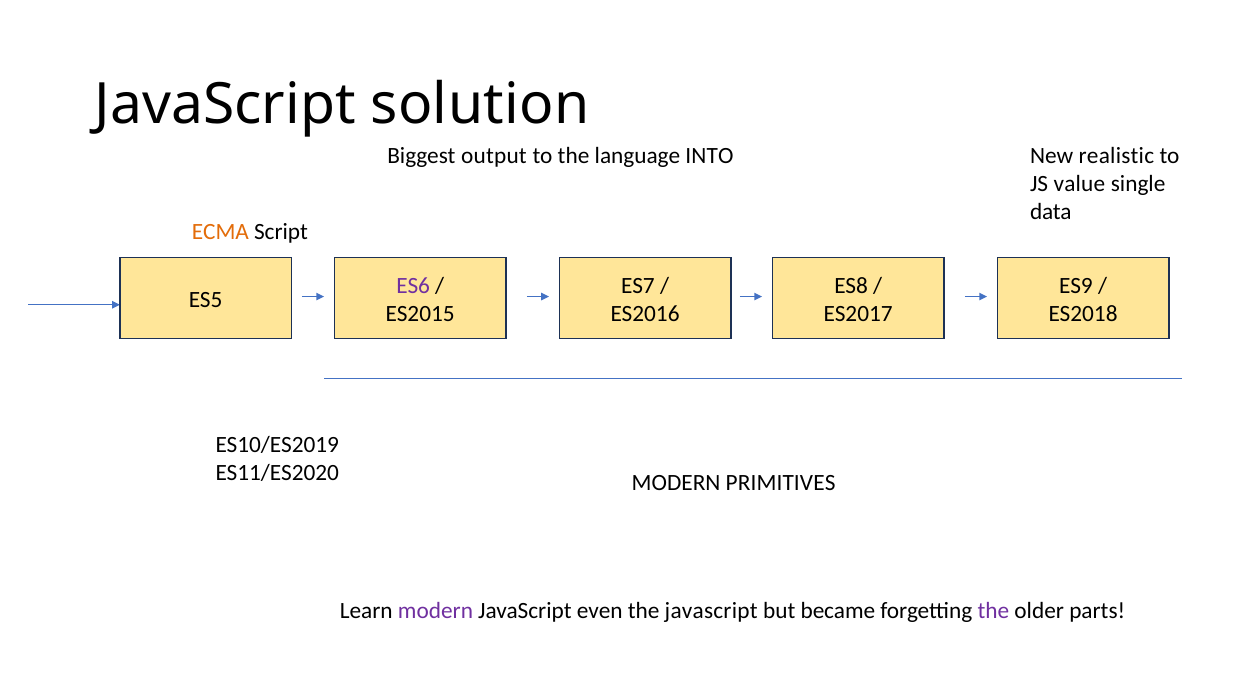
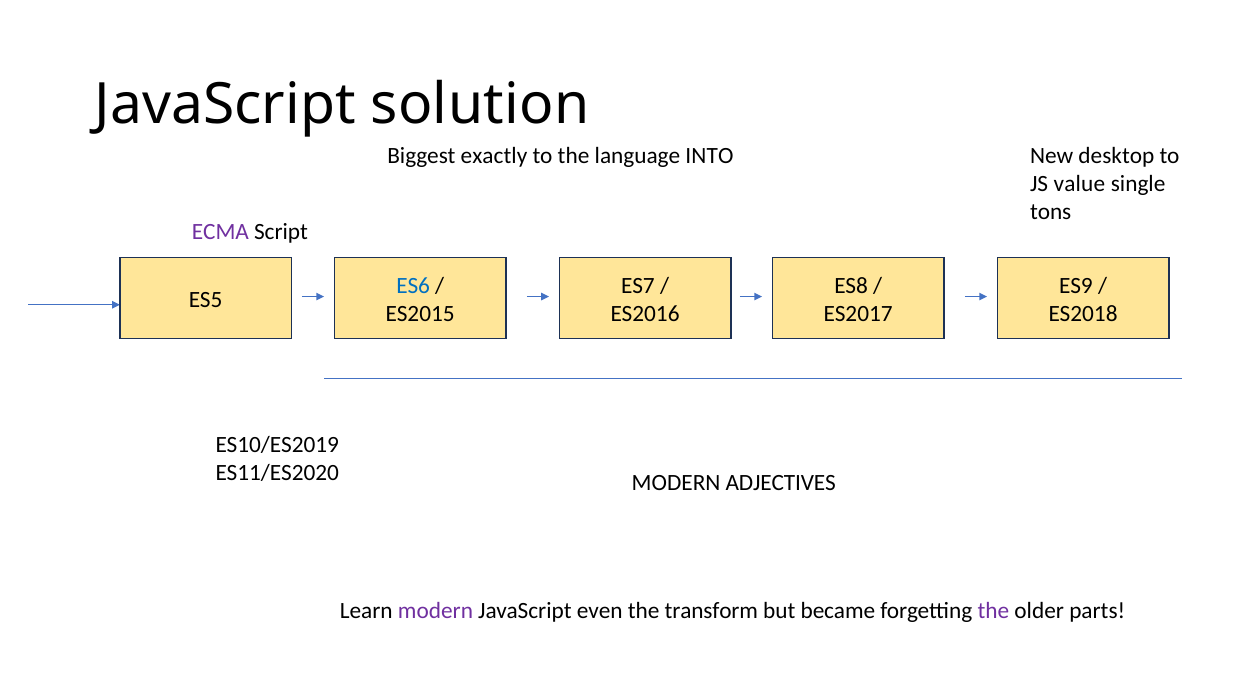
output: output -> exactly (494, 156)
realistic: realistic -> desktop (1116, 156)
data: data -> tons (1051, 212)
ECMA colour: orange -> purple (220, 232)
ES6 colour: purple -> blue (413, 286)
PRIMITIVES: PRIMITIVES -> ADJECTIVES (781, 483)
the javascript: javascript -> transform (711, 611)
